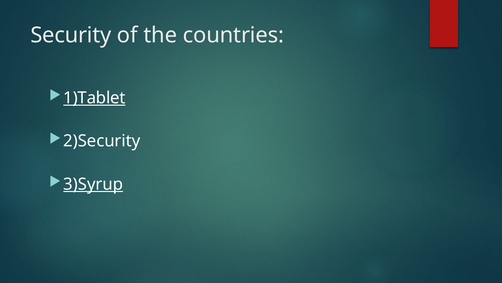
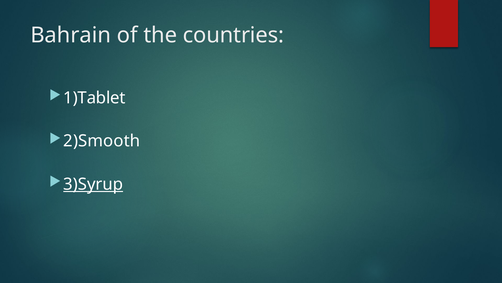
Security: Security -> Bahrain (71, 35)
1)Tablet underline: present -> none (94, 98)
2)Security: 2)Security -> 2)Smooth (102, 141)
